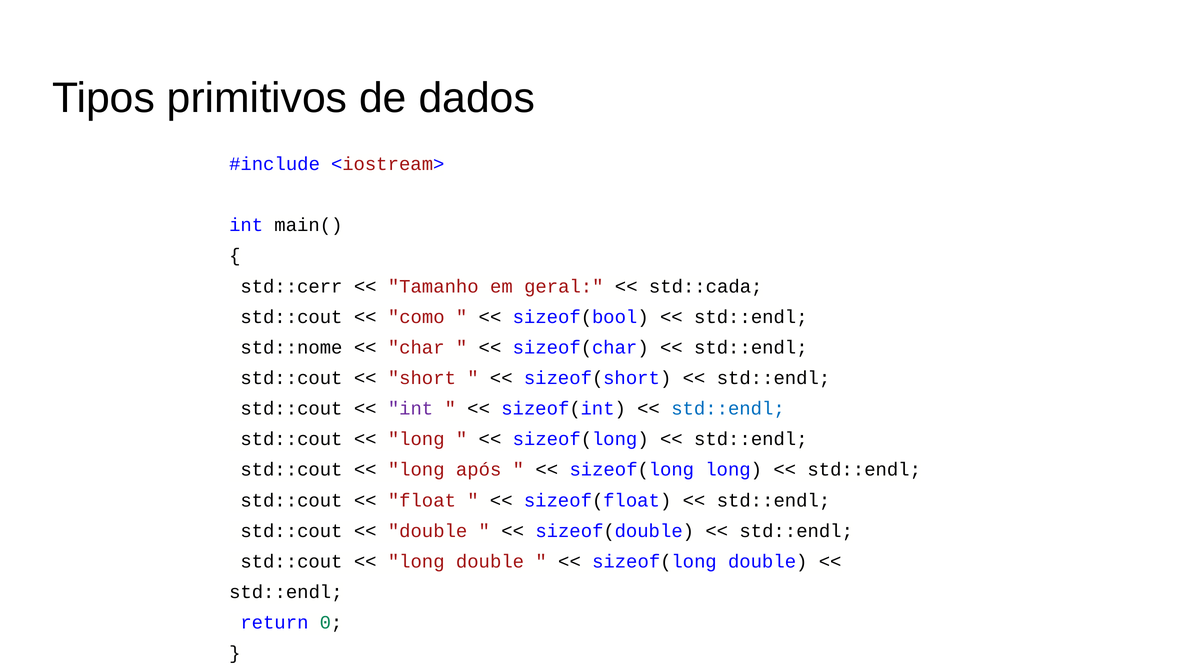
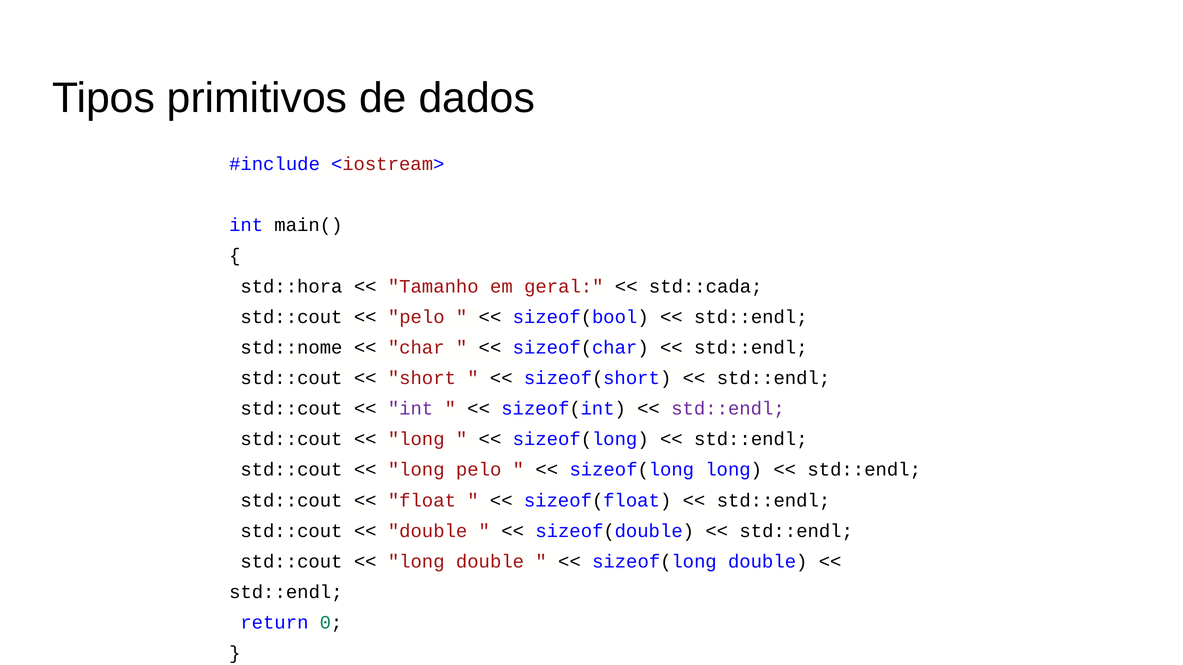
std::cerr: std::cerr -> std::hora (291, 286)
como: como -> pelo (416, 317)
std::endl colour: blue -> purple (728, 409)
long após: após -> pelo (479, 470)
